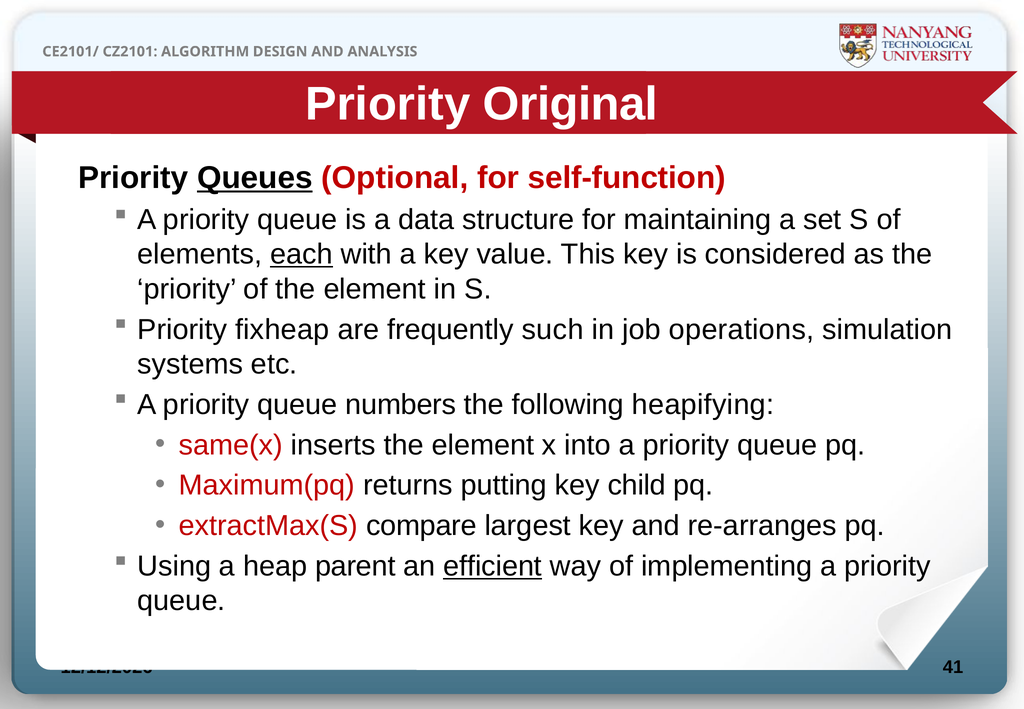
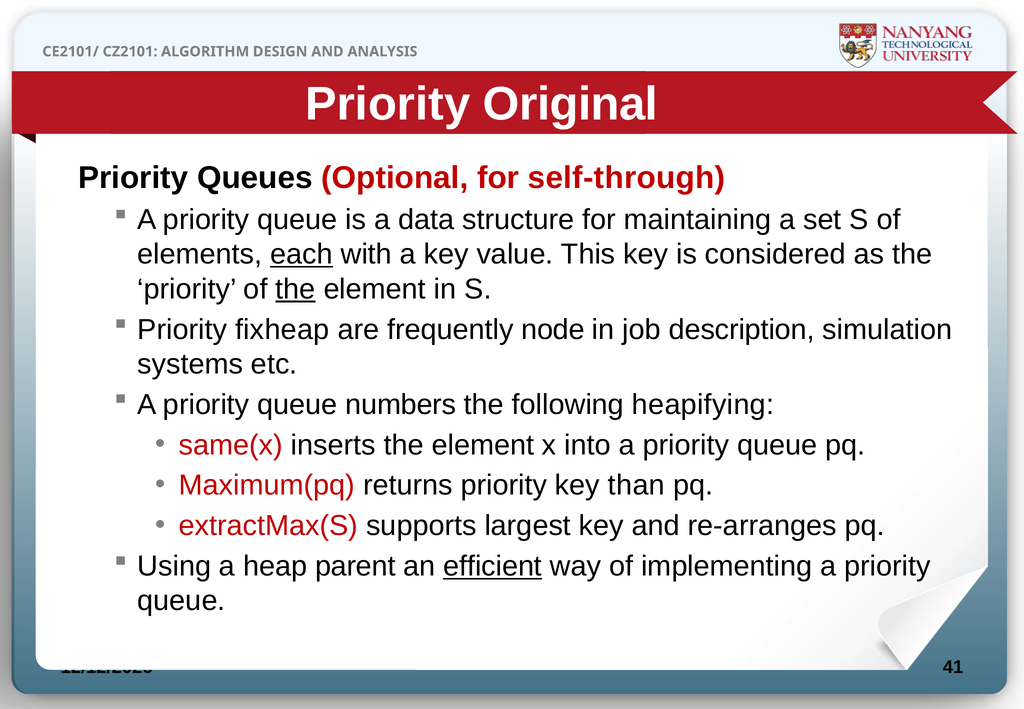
Queues underline: present -> none (255, 178)
self-function: self-function -> self-through (627, 178)
the underline: none -> present (295, 289)
such: such -> node (553, 330)
operations: operations -> description (742, 330)
returns putting: putting -> priority (504, 486)
child: child -> than (636, 486)
compare: compare -> supports (421, 526)
